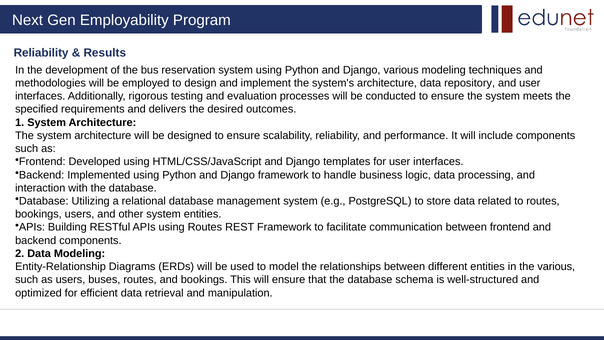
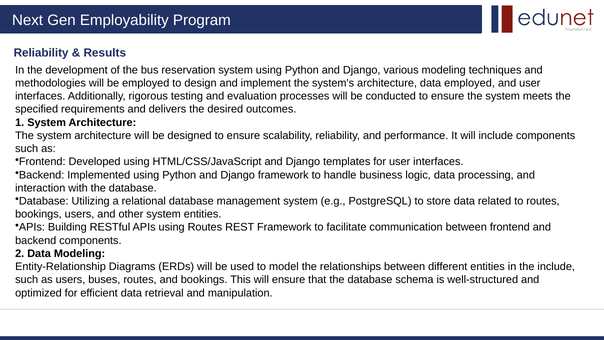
data repository: repository -> employed (470, 83)
the various: various -> include (556, 267)
